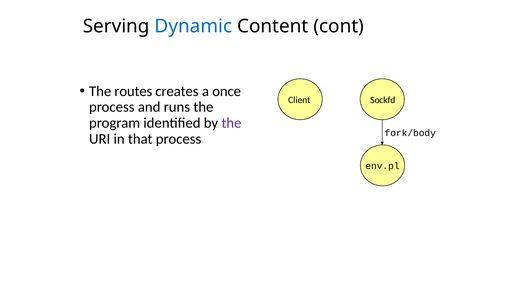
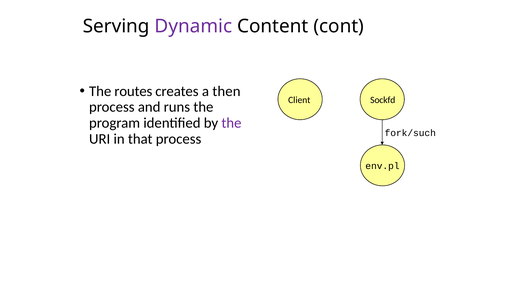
Dynamic colour: blue -> purple (193, 26)
once: once -> then (226, 91)
fork/body: fork/body -> fork/such (410, 133)
